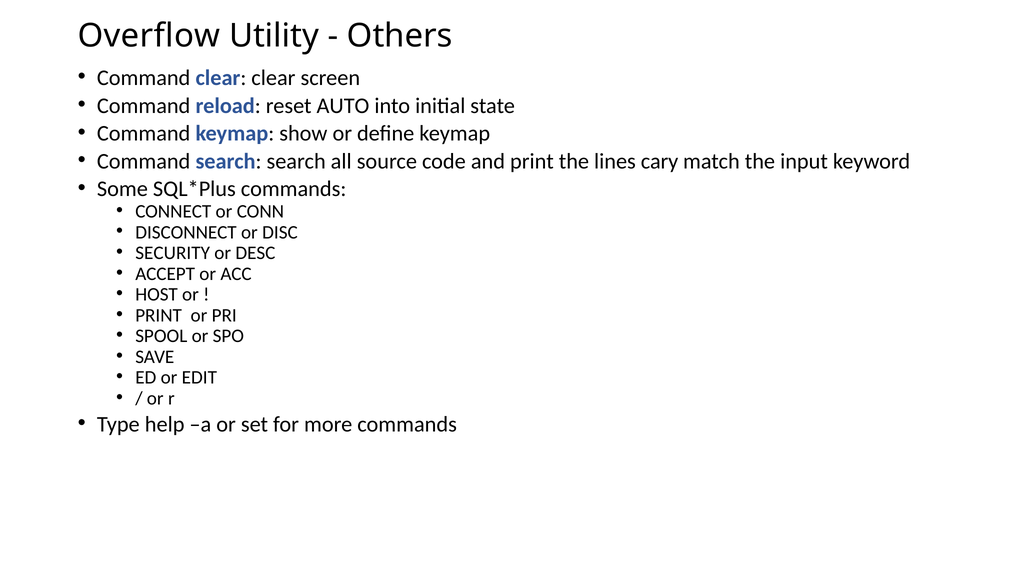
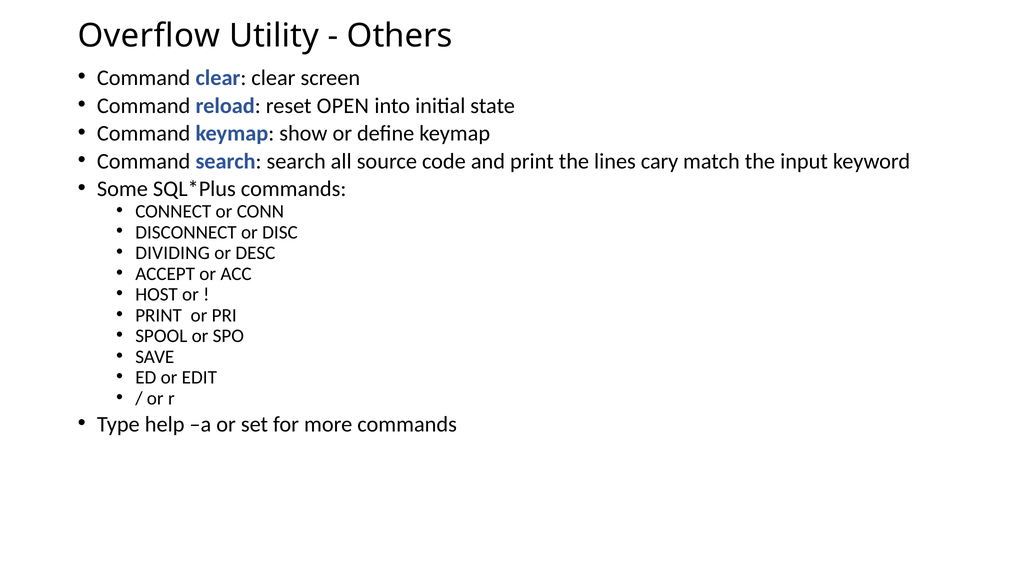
AUTO: AUTO -> OPEN (343, 106)
SECURITY: SECURITY -> DIVIDING (173, 253)
